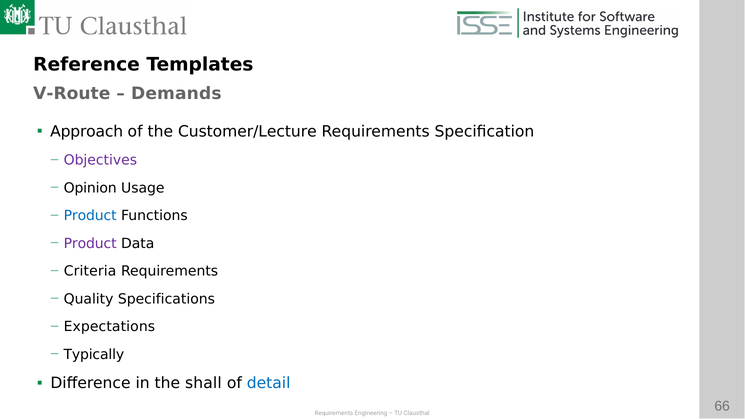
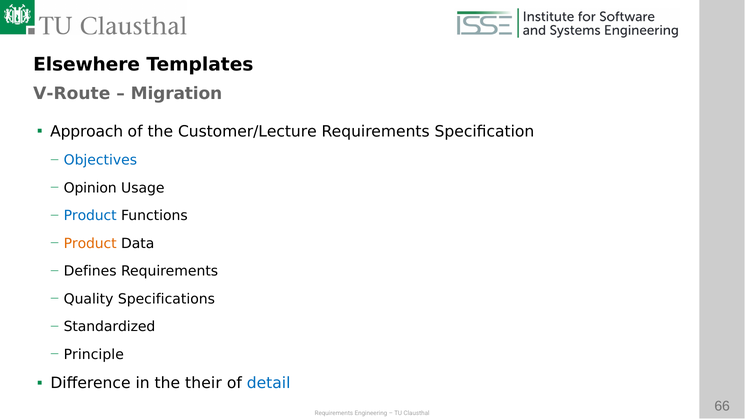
Reference: Reference -> Elsewhere (87, 65)
Demands: Demands -> Migration (176, 94)
Objectives colour: purple -> blue (100, 160)
Product colour: purple -> orange (90, 244)
Criteria: Criteria -> Defines (90, 271)
Expectations: Expectations -> Standardized (109, 327)
Typically: Typically -> Principle (94, 355)
shall: shall -> their (203, 383)
